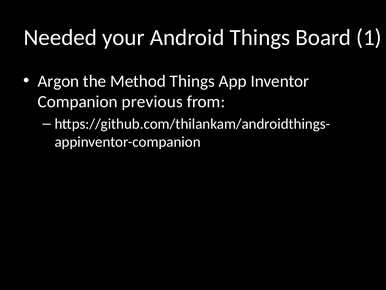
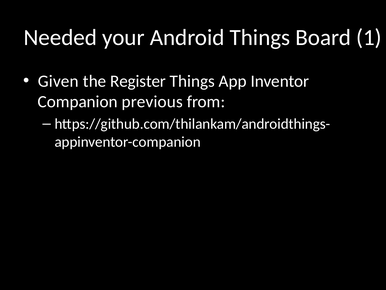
Argon: Argon -> Given (58, 81)
Method: Method -> Register (138, 81)
